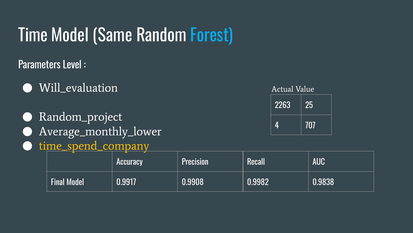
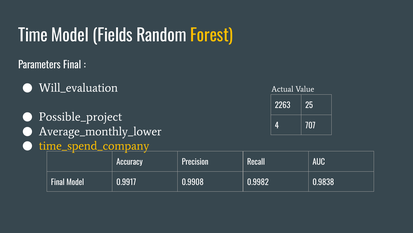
Same: Same -> Fields (113, 36)
Forest colour: light blue -> yellow (212, 36)
Parameters Level: Level -> Final (72, 65)
Random_project: Random_project -> Possible_project (80, 117)
